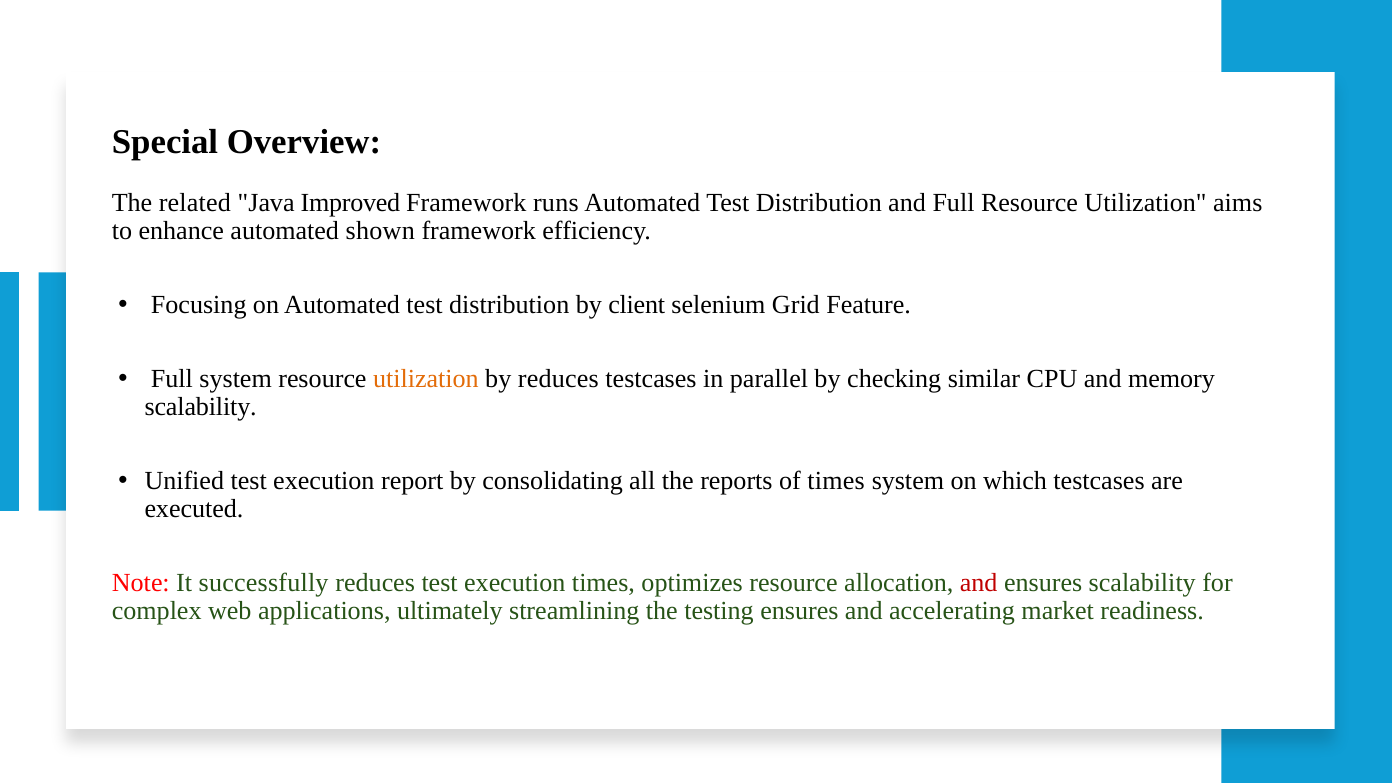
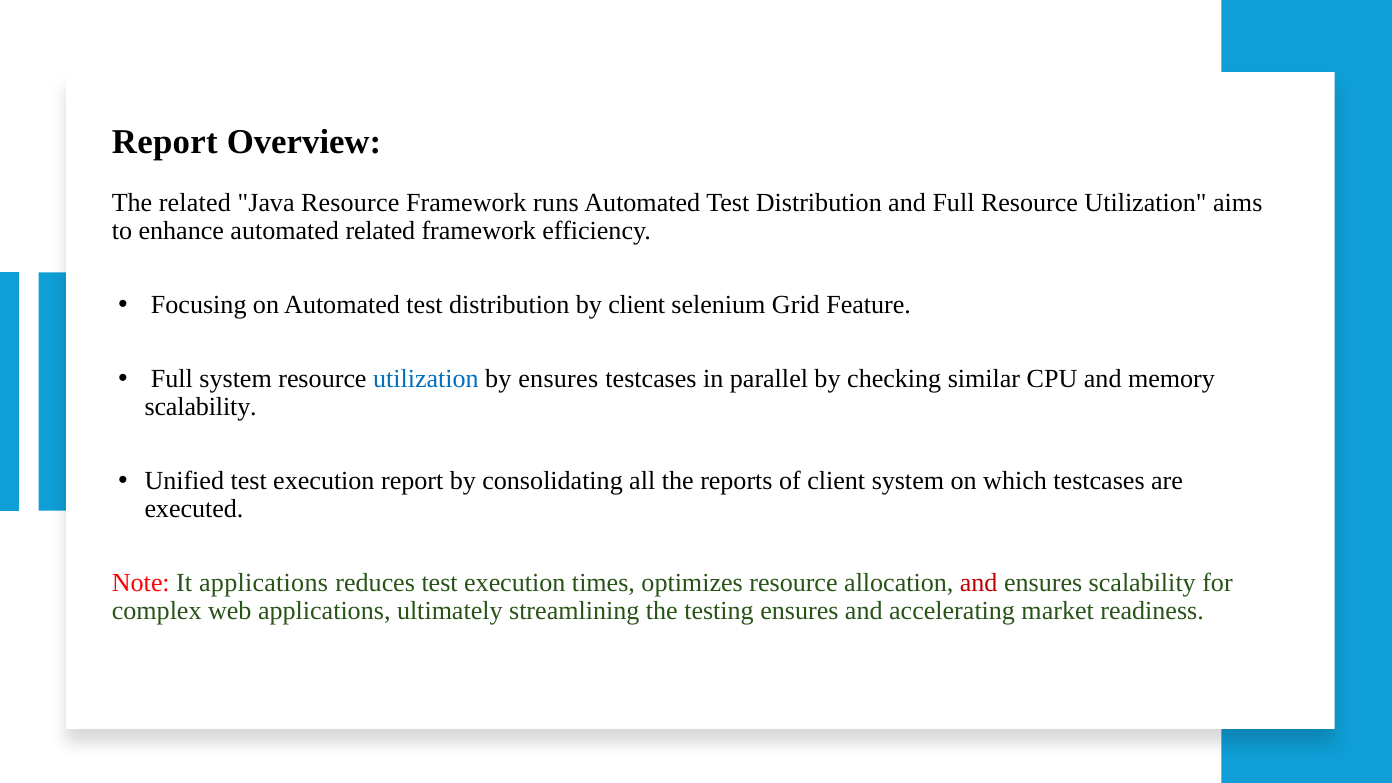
Special: Special -> Report (165, 142)
Java Improved: Improved -> Resource (350, 203)
automated shown: shown -> related (380, 231)
utilization colour: orange -> blue (426, 379)
by reduces: reduces -> ensures (558, 379)
of times: times -> client (836, 481)
It successfully: successfully -> applications (264, 583)
